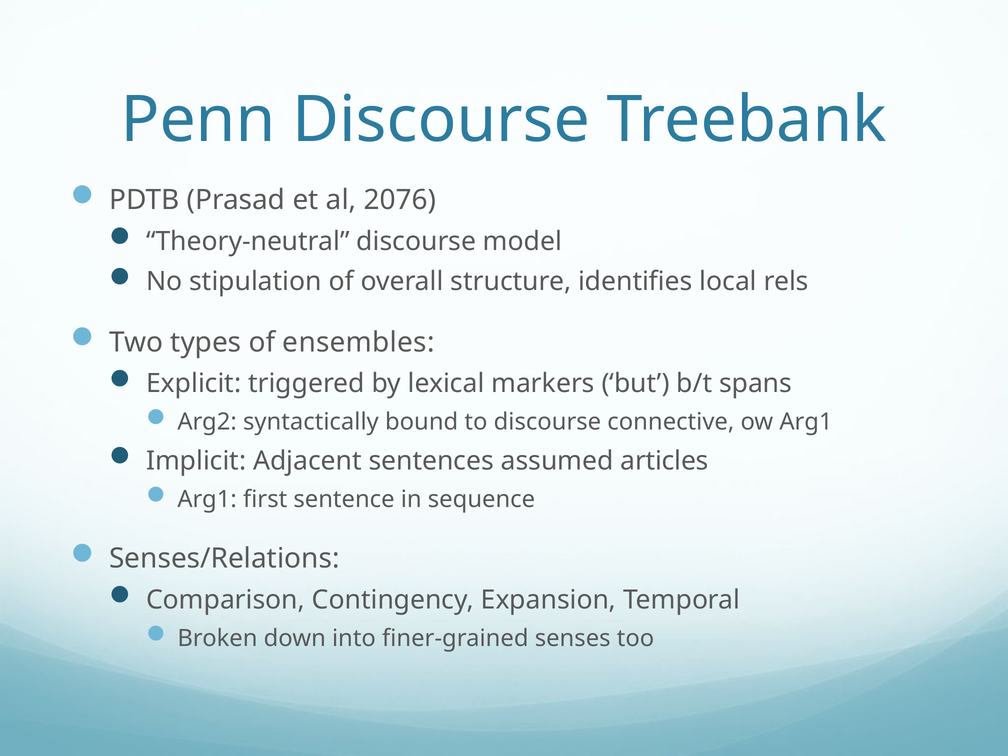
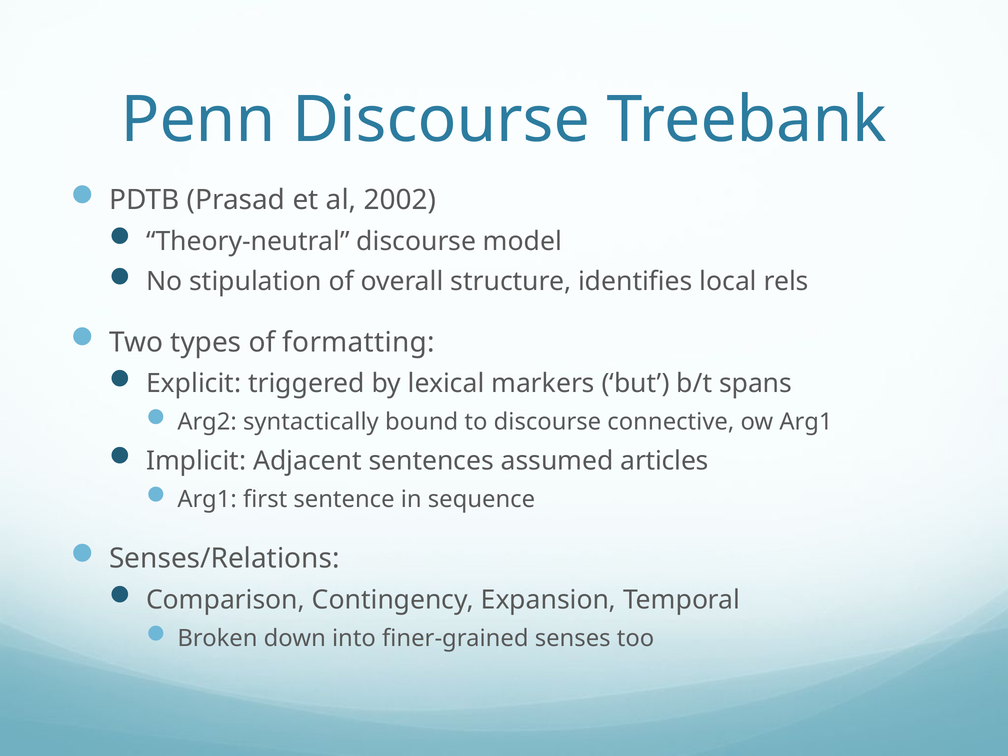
2076: 2076 -> 2002 (400, 200)
ensembles: ensembles -> formatting (359, 342)
